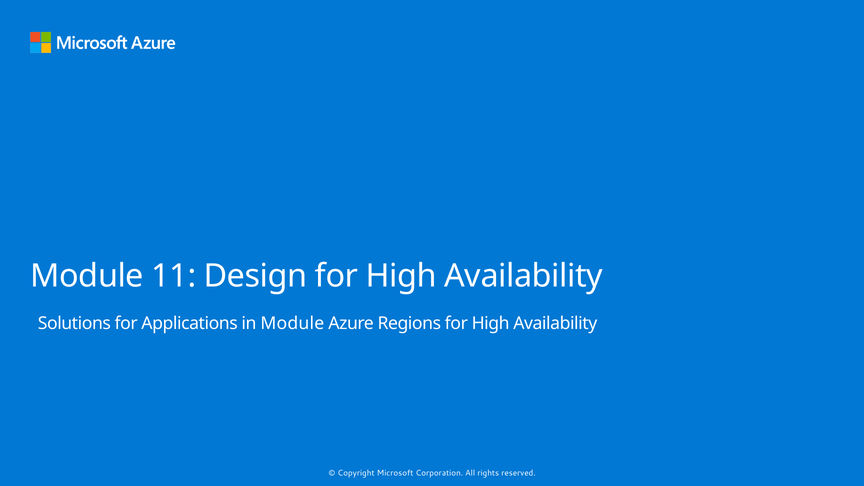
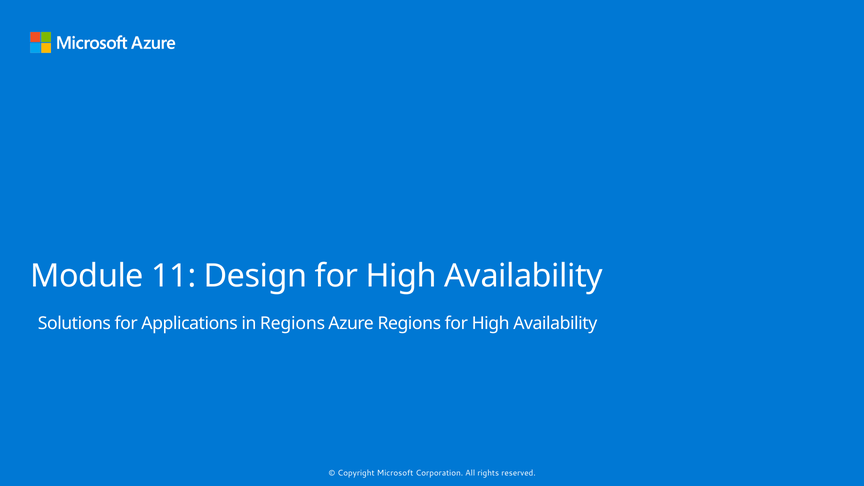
in Module: Module -> Regions (293, 323)
